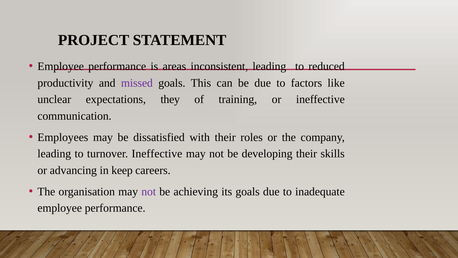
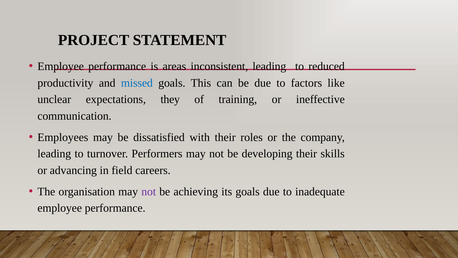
missed colour: purple -> blue (137, 83)
turnover Ineffective: Ineffective -> Performers (157, 154)
keep: keep -> field (122, 170)
